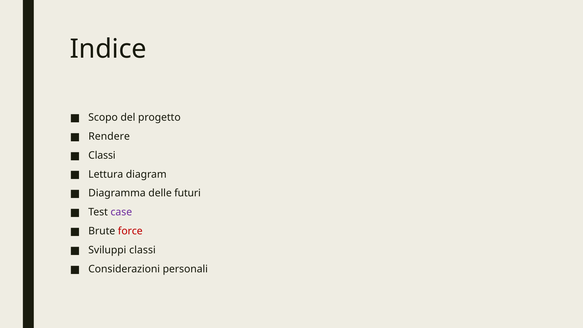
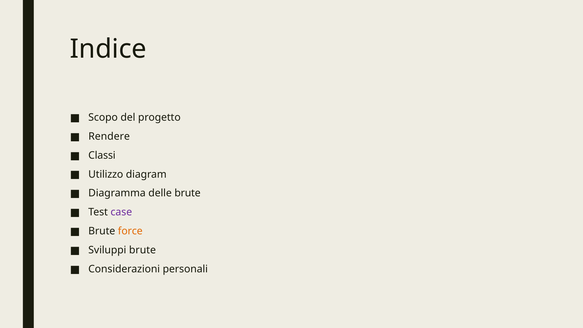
Lettura: Lettura -> Utilizzo (106, 174)
delle futuri: futuri -> brute (188, 193)
force colour: red -> orange (130, 231)
Sviluppi classi: classi -> brute (142, 250)
